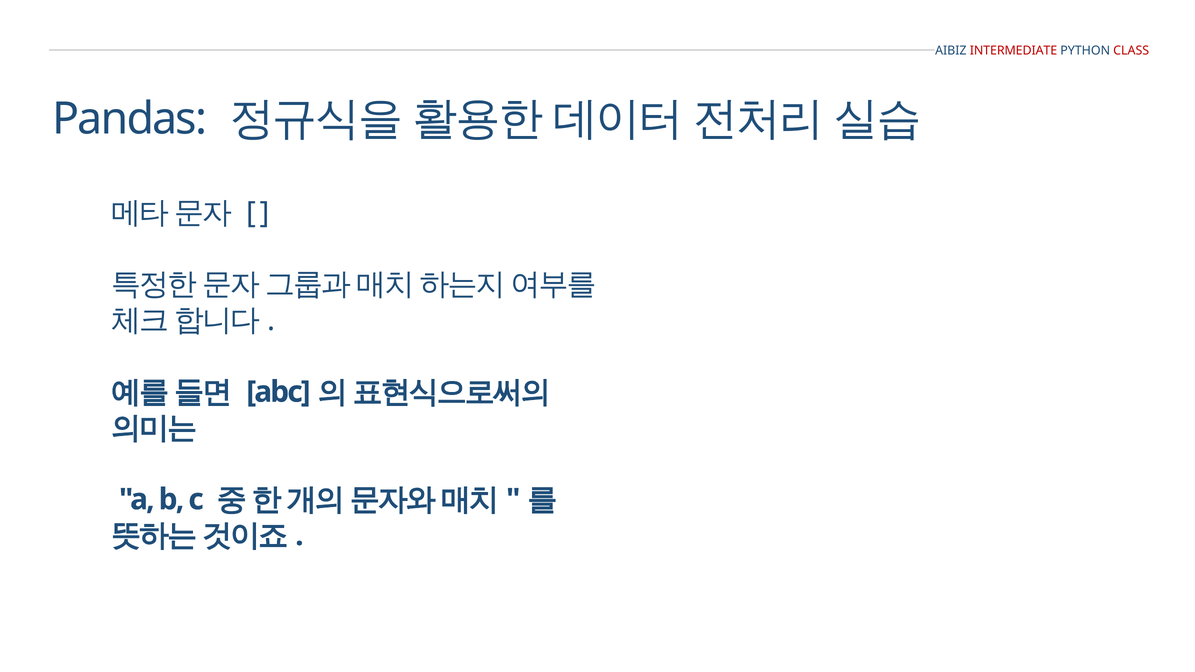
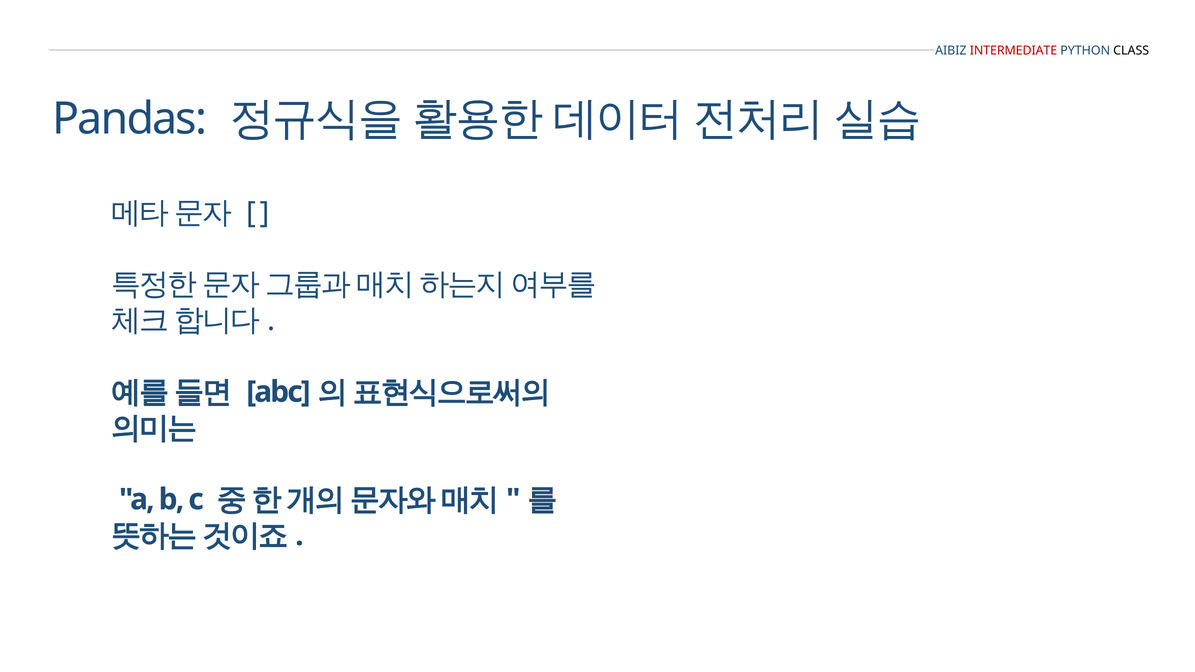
CLASS colour: red -> black (1131, 51)
